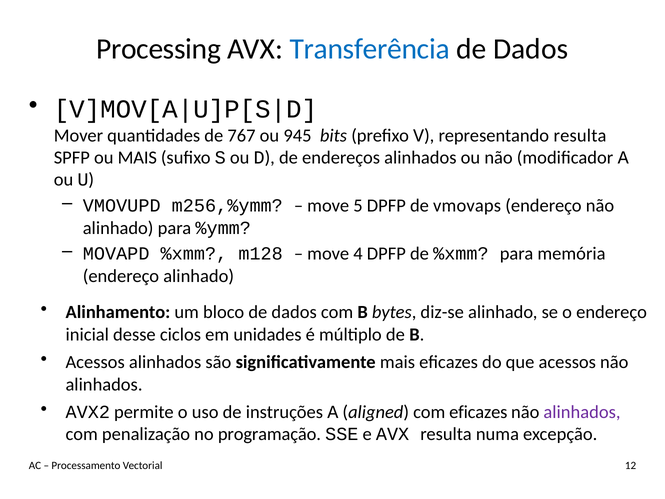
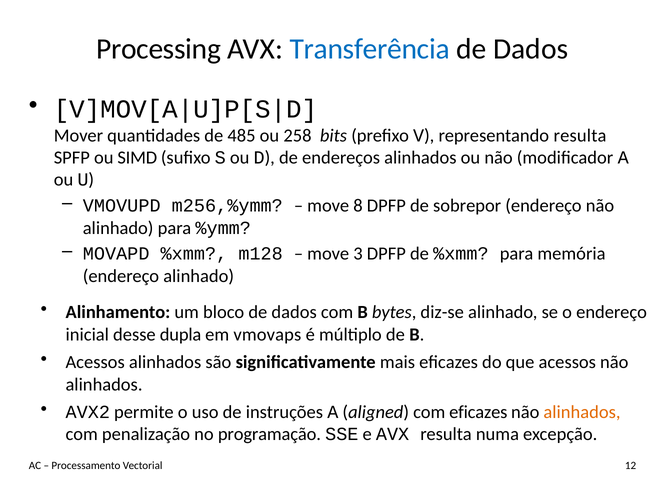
767: 767 -> 485 (241, 135)
945: 945 -> 258 (297, 135)
ou MAIS: MAIS -> SIMD (137, 158)
5: 5 -> 8 (358, 206)
vmovaps: vmovaps -> sobrepor (467, 206)
4: 4 -> 3 (358, 254)
ciclos: ciclos -> dupla (181, 334)
unidades: unidades -> vmovaps (267, 334)
alinhados colour: purple -> orange (582, 412)
